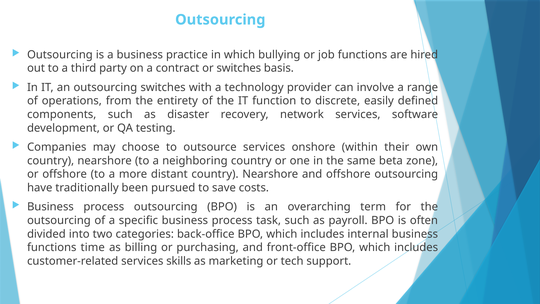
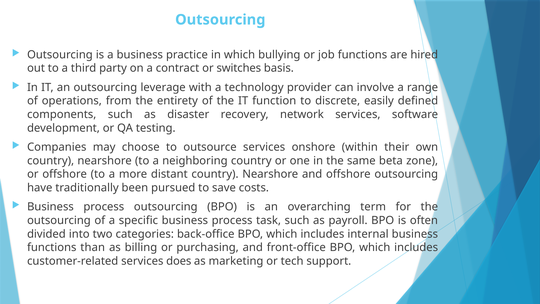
outsourcing switches: switches -> leverage (163, 87)
time: time -> than (93, 247)
skills: skills -> does (179, 261)
